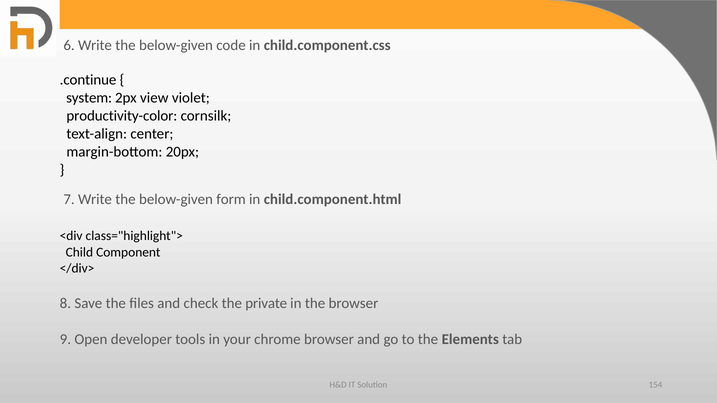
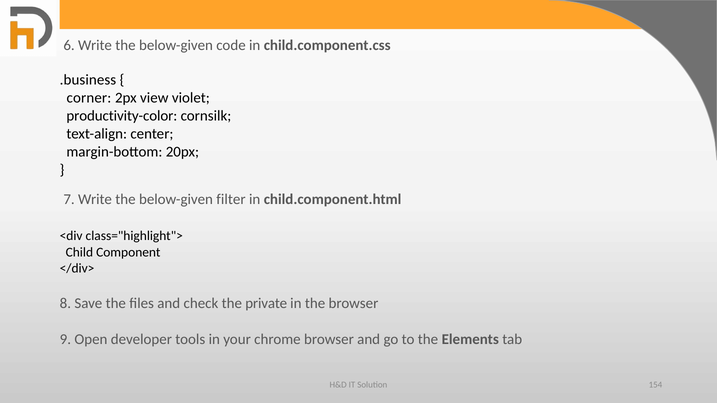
.continue: .continue -> .business (88, 80)
system: system -> corner (89, 98)
form: form -> filter (231, 199)
